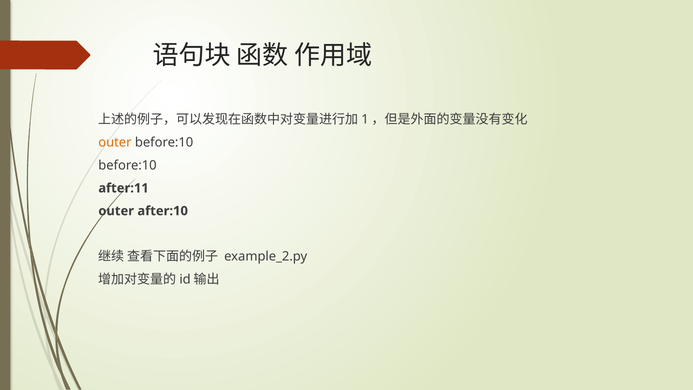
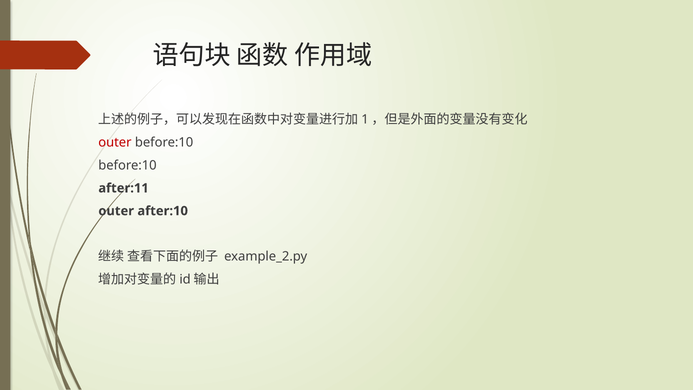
outer colour: orange -> red (115, 142)
